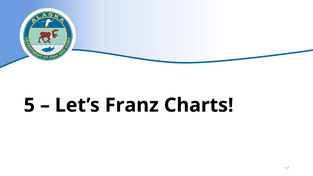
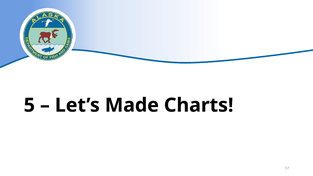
Franz: Franz -> Made (132, 105)
